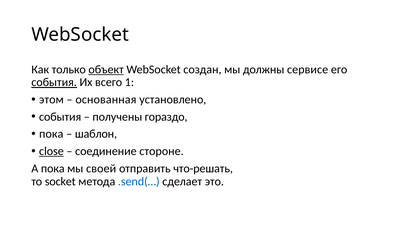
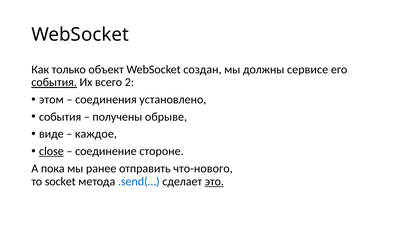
объект underline: present -> none (106, 69)
1: 1 -> 2 (129, 82)
основанная: основанная -> соединения (106, 100)
гораздо: гораздо -> обрыве (166, 117)
пока: пока -> виде (51, 134)
шаблон: шаблон -> каждое (96, 134)
своей: своей -> ранее (101, 169)
что-решать: что-решать -> что-нового (203, 169)
это underline: none -> present (214, 182)
